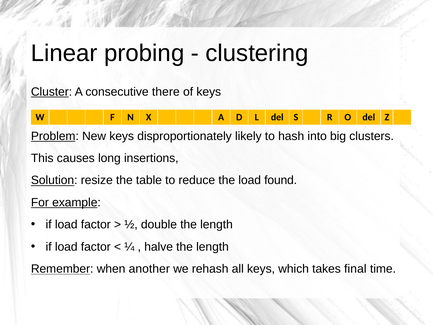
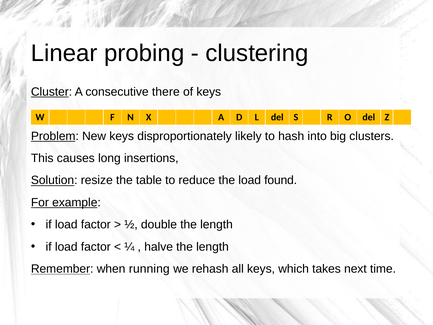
another: another -> running (149, 269)
final: final -> next (355, 269)
